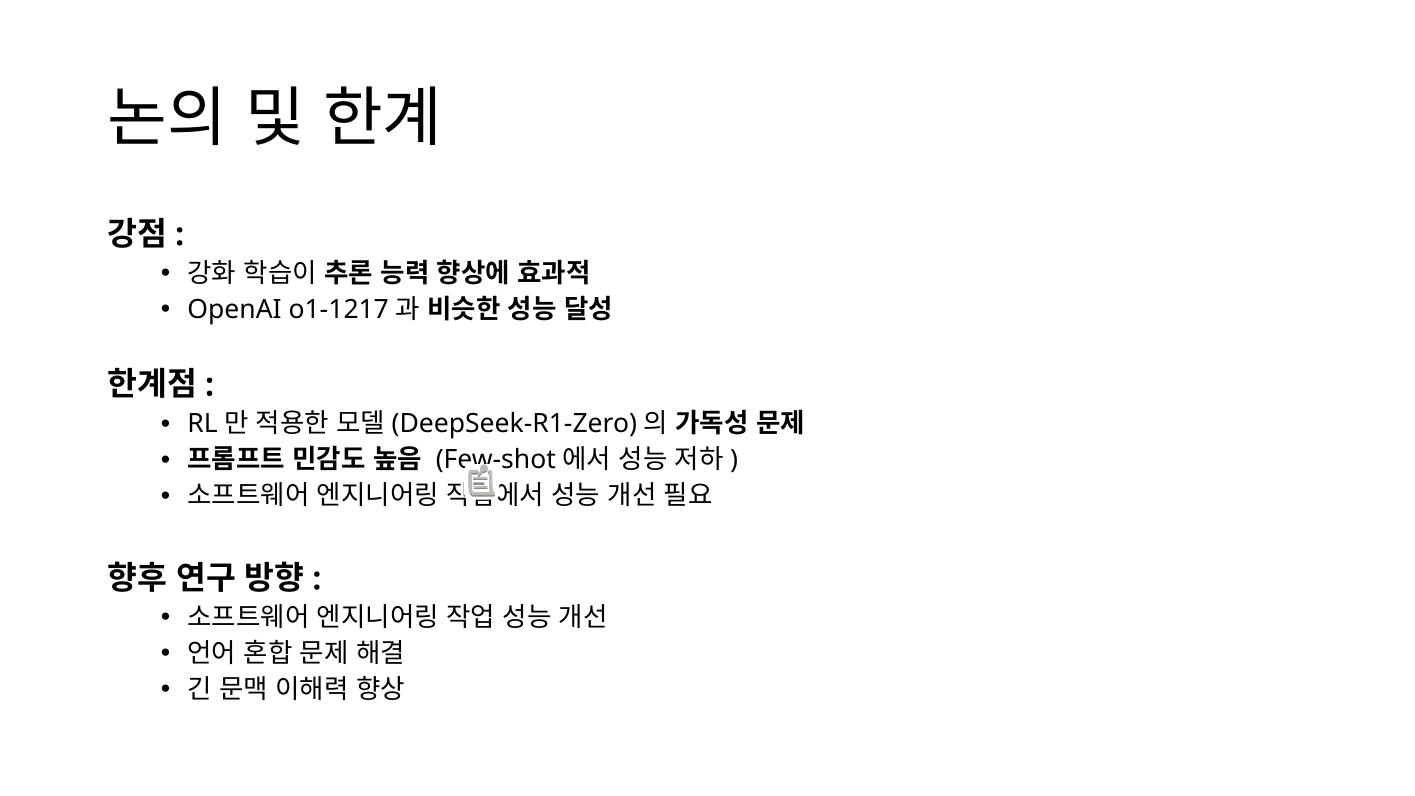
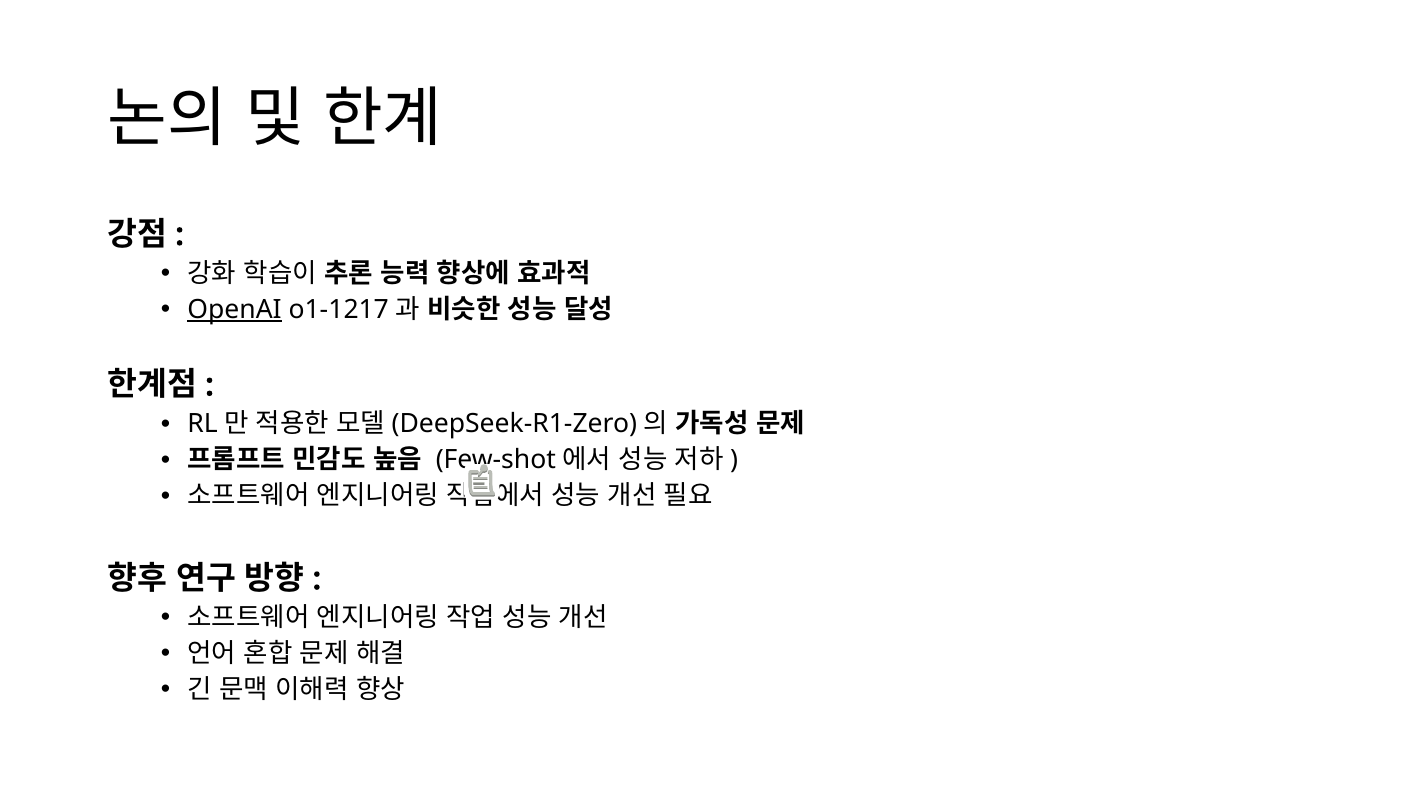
OpenAI underline: none -> present (235, 310)
